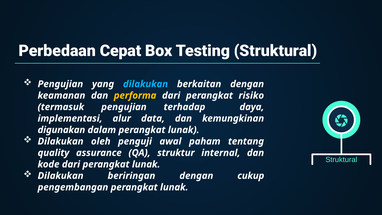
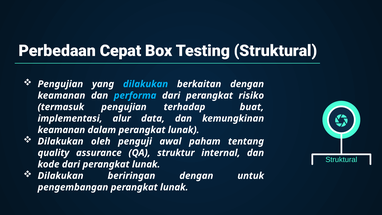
performa colour: yellow -> light blue (135, 95)
daya: daya -> buat (252, 107)
digunakan: digunakan -> keamanan (61, 130)
cukup: cukup -> untuk (251, 176)
